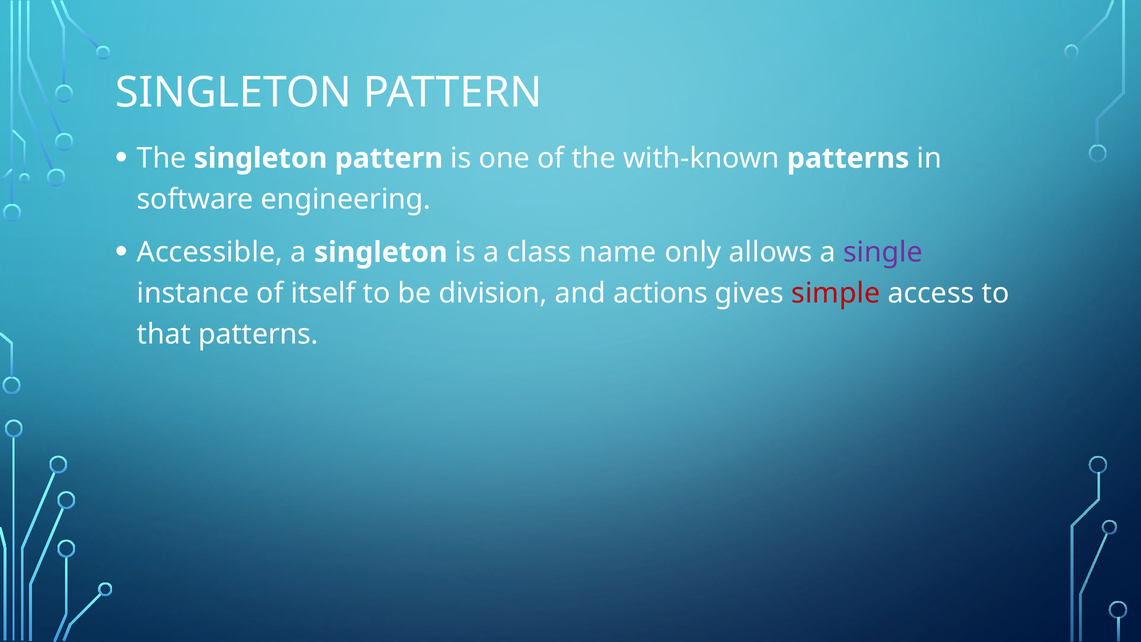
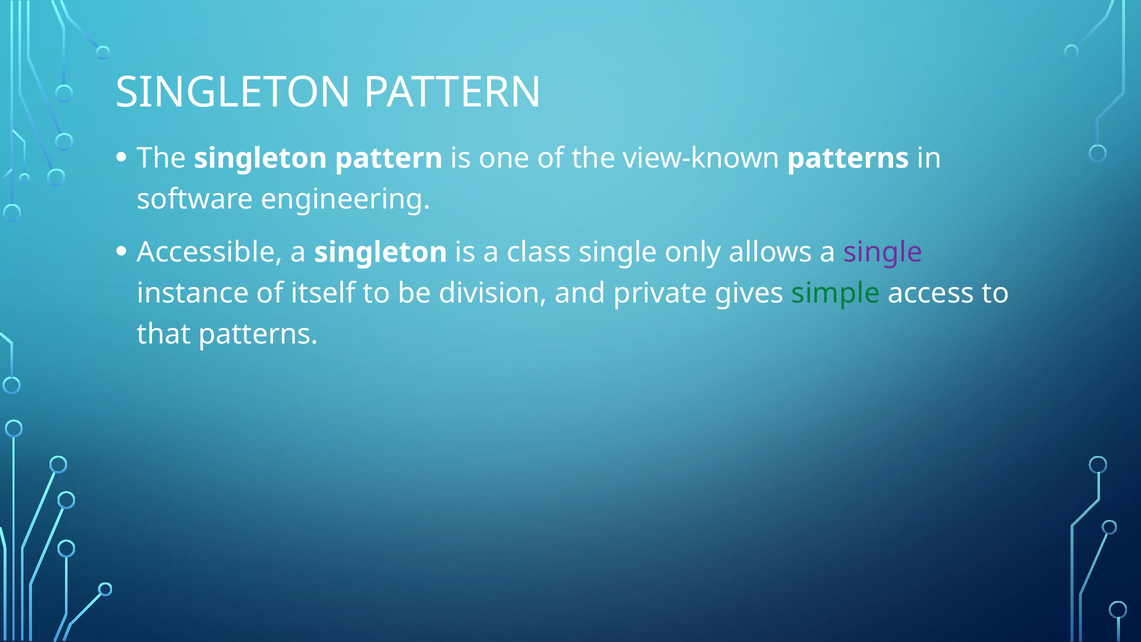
with-known: with-known -> view-known (701, 158)
class name: name -> single (618, 252)
actions: actions -> private (660, 293)
simple colour: red -> green (836, 293)
